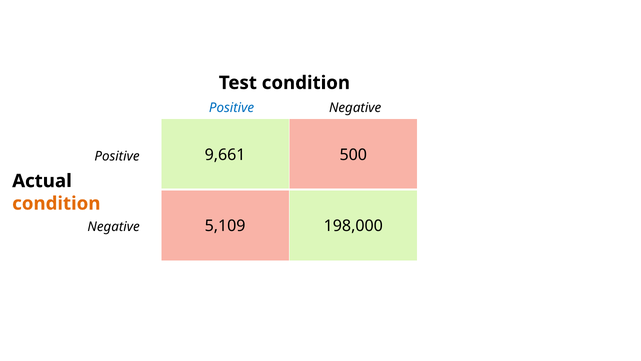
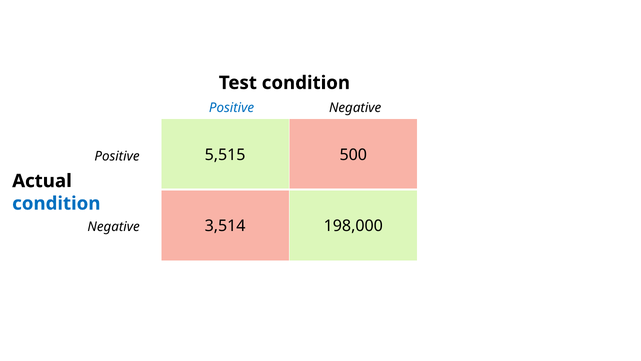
9,661: 9,661 -> 5,515 (225, 155)
condition colour: orange -> blue (56, 203)
5,109: 5,109 -> 3,514 (225, 226)
